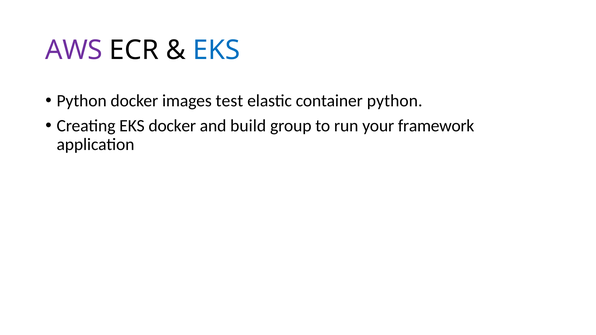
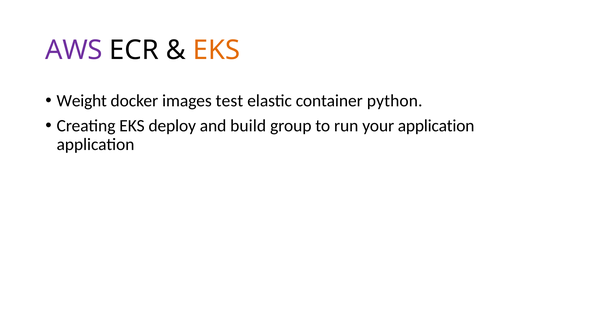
EKS colour: blue -> orange (216, 50)
Python: Python -> Weight (82, 101)
EKS docker: docker -> deploy (172, 126)
your framework: framework -> application (436, 126)
